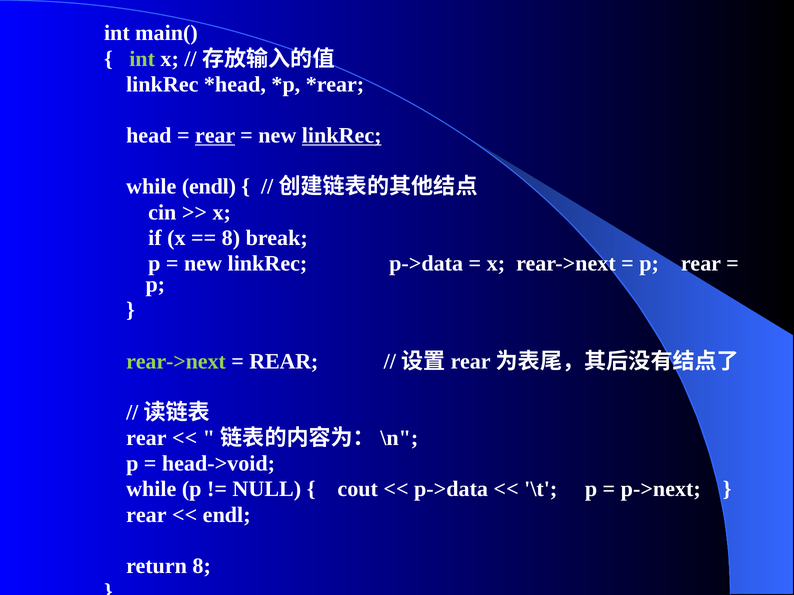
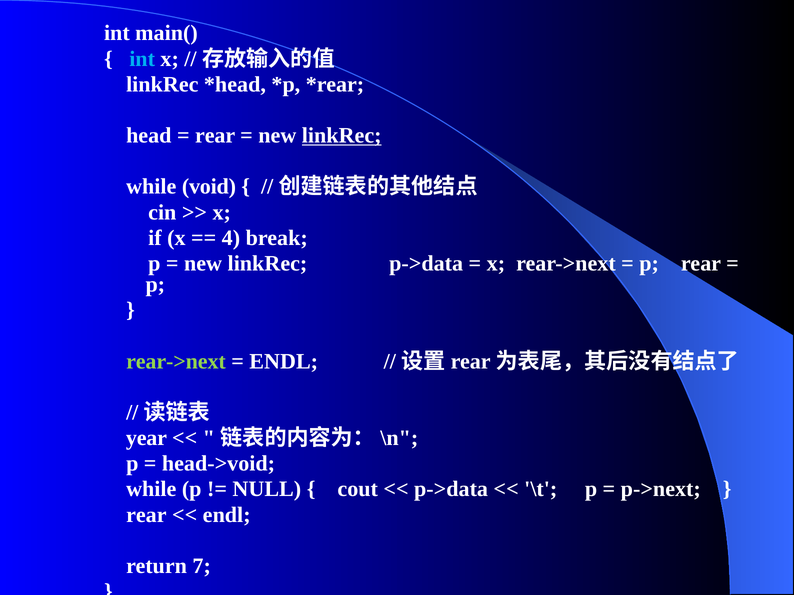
int colour: light green -> light blue (142, 59)
rear underline: present -> none (215, 136)
while endl: endl -> void (209, 187)
8: 8 -> 4 (231, 238)
REAR: REAR -> ENDL (284, 362)
rear: rear -> year (146, 438)
return 8: 8 -> 7 (202, 566)
